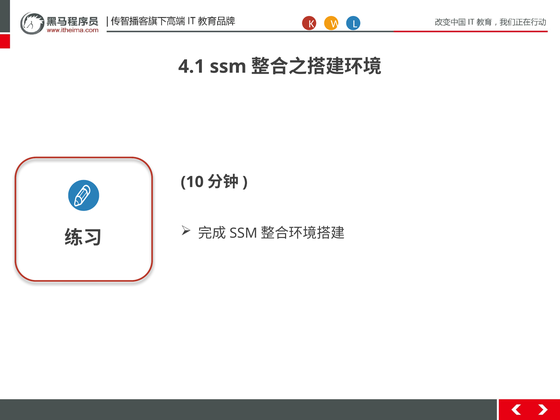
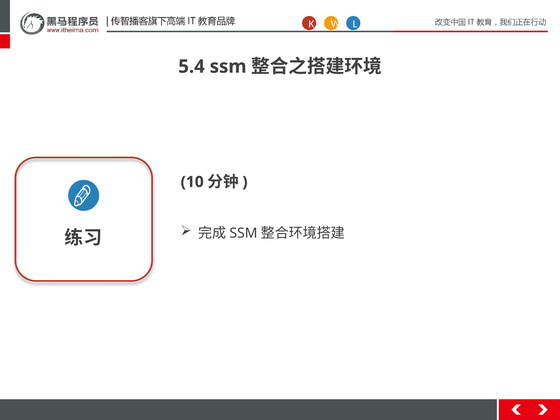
4.1: 4.1 -> 5.4 (192, 67)
